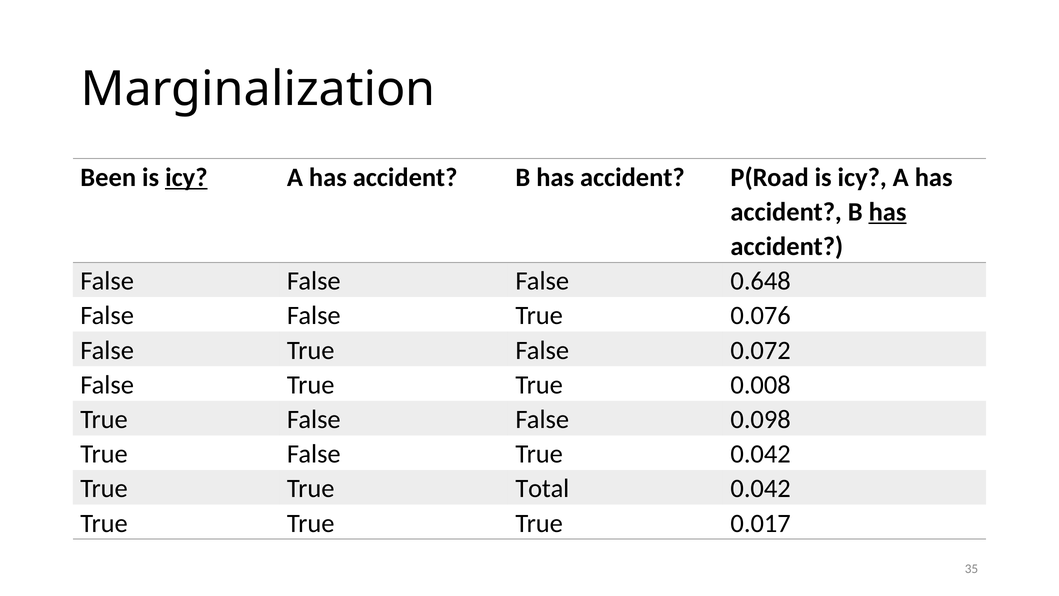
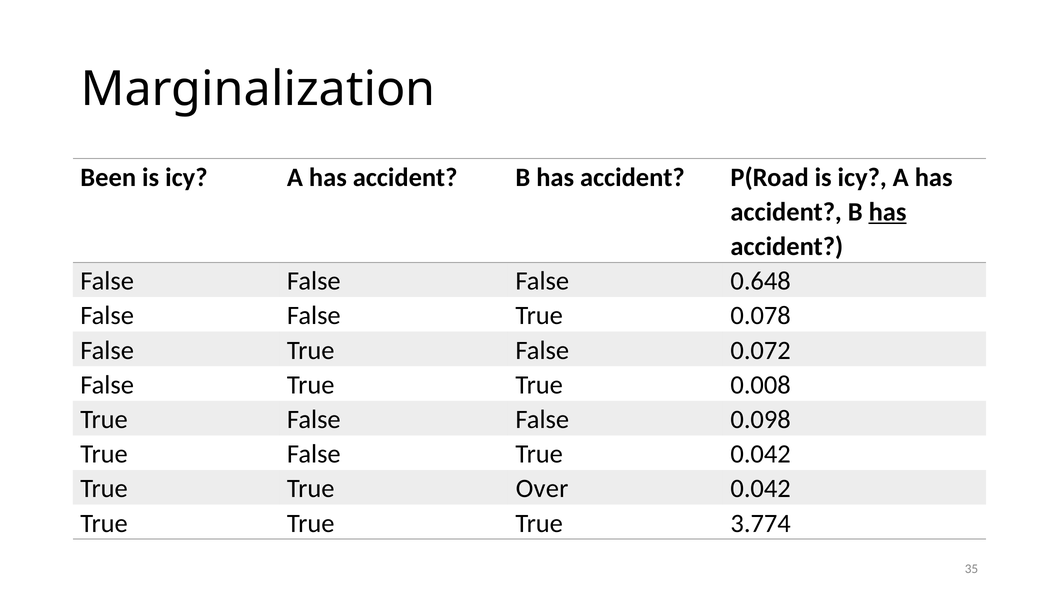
icy underline: present -> none (186, 177)
0.076: 0.076 -> 0.078 (761, 315)
Total: Total -> Over (542, 488)
0.017: 0.017 -> 3.774 (761, 523)
